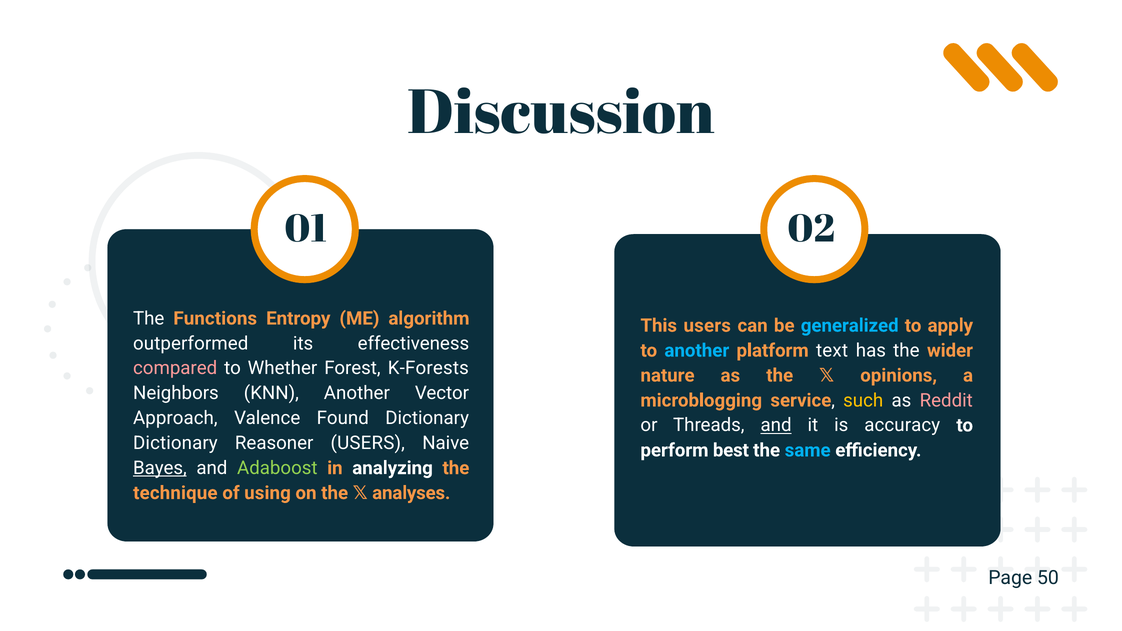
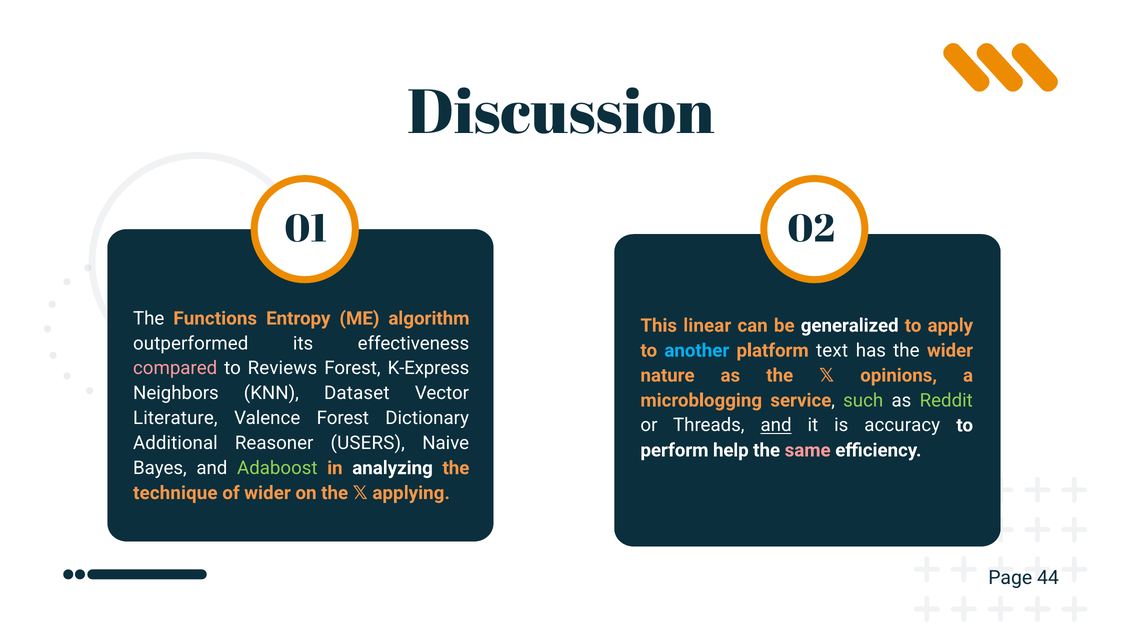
This users: users -> linear (707, 326)
generalized colour: light blue -> white (850, 326)
Whether: Whether -> Reviews (282, 368)
K-Forests: K-Forests -> K-Express (428, 368)
KNN Another: Another -> Dataset (357, 393)
such colour: yellow -> light green (863, 400)
Reddit colour: pink -> light green (946, 400)
Approach: Approach -> Literature (175, 418)
Valence Found: Found -> Forest (343, 418)
Dictionary: Dictionary -> Additional (175, 443)
best: best -> help (731, 450)
same colour: light blue -> pink (808, 450)
Bayes underline: present -> none (160, 468)
of using: using -> wider (268, 493)
analyses: analyses -> applying (411, 493)
50: 50 -> 44 (1048, 578)
